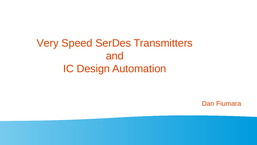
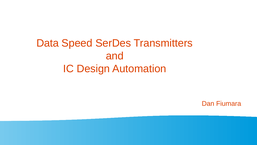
Very: Very -> Data (48, 43)
